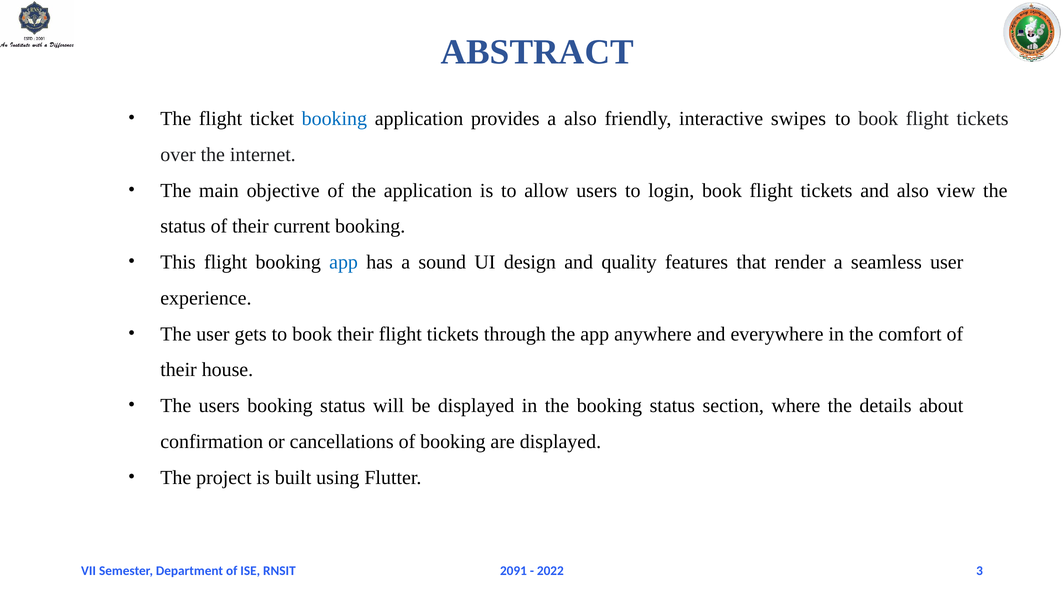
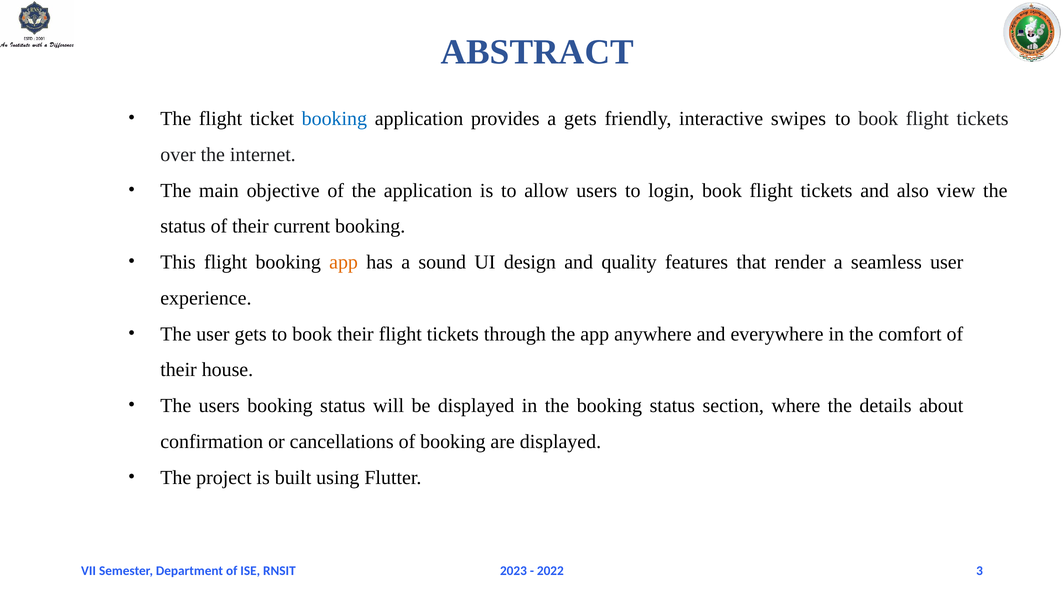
a also: also -> gets (580, 119)
app colour: blue -> orange (344, 262)
2091: 2091 -> 2023 (513, 572)
